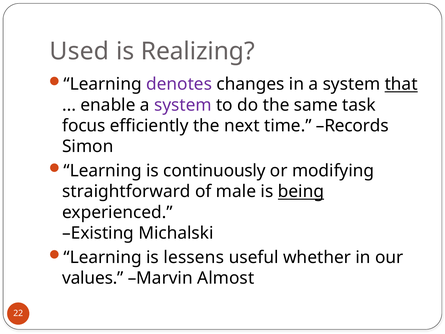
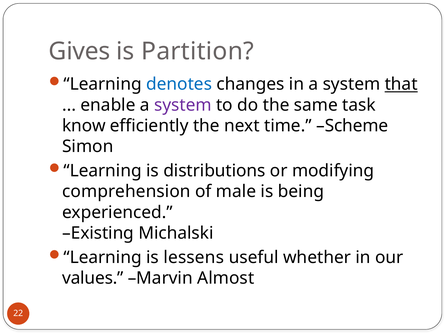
Used: Used -> Gives (79, 51)
Realizing: Realizing -> Partition (198, 51)
denotes colour: purple -> blue (179, 84)
focus: focus -> know (84, 126)
Records: Records -> Scheme (352, 126)
continuously: continuously -> distributions (214, 171)
straightforward: straightforward -> comprehension (126, 191)
being underline: present -> none (301, 191)
